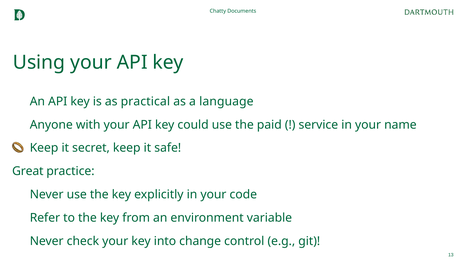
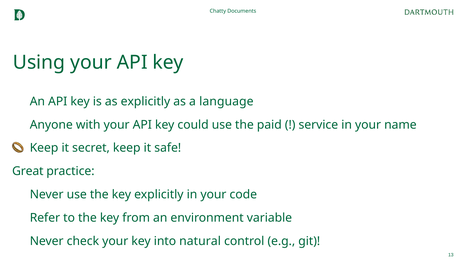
as practical: practical -> explicitly (145, 101)
change: change -> natural (200, 241)
